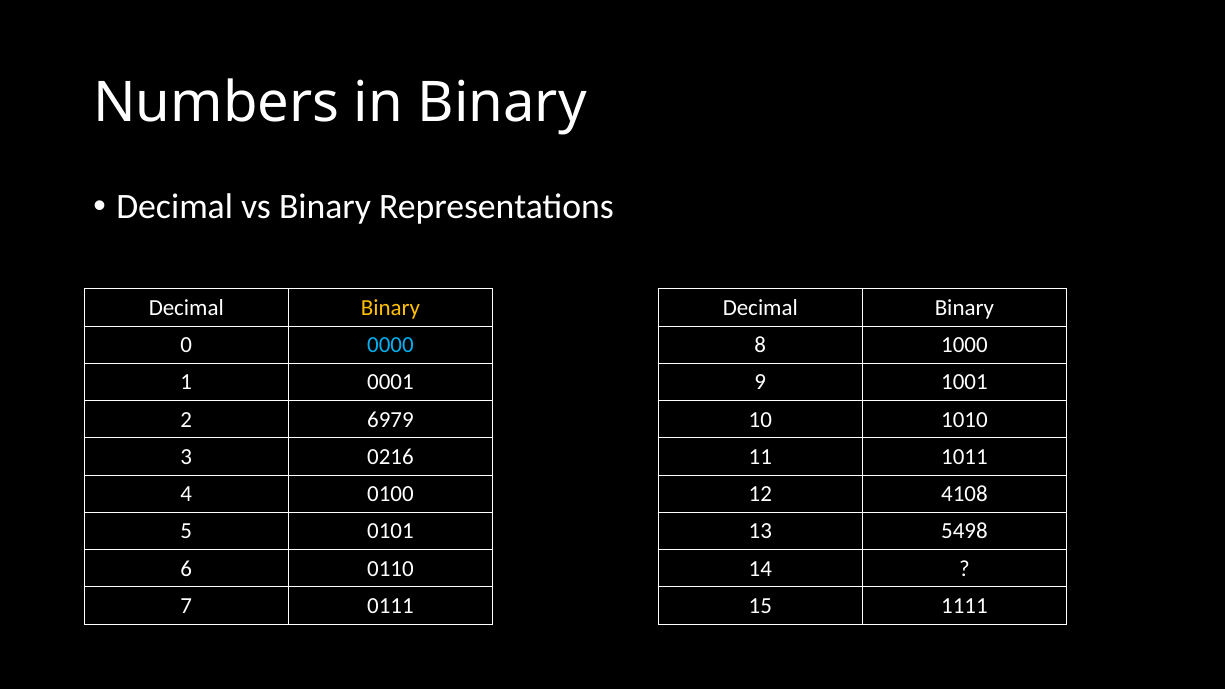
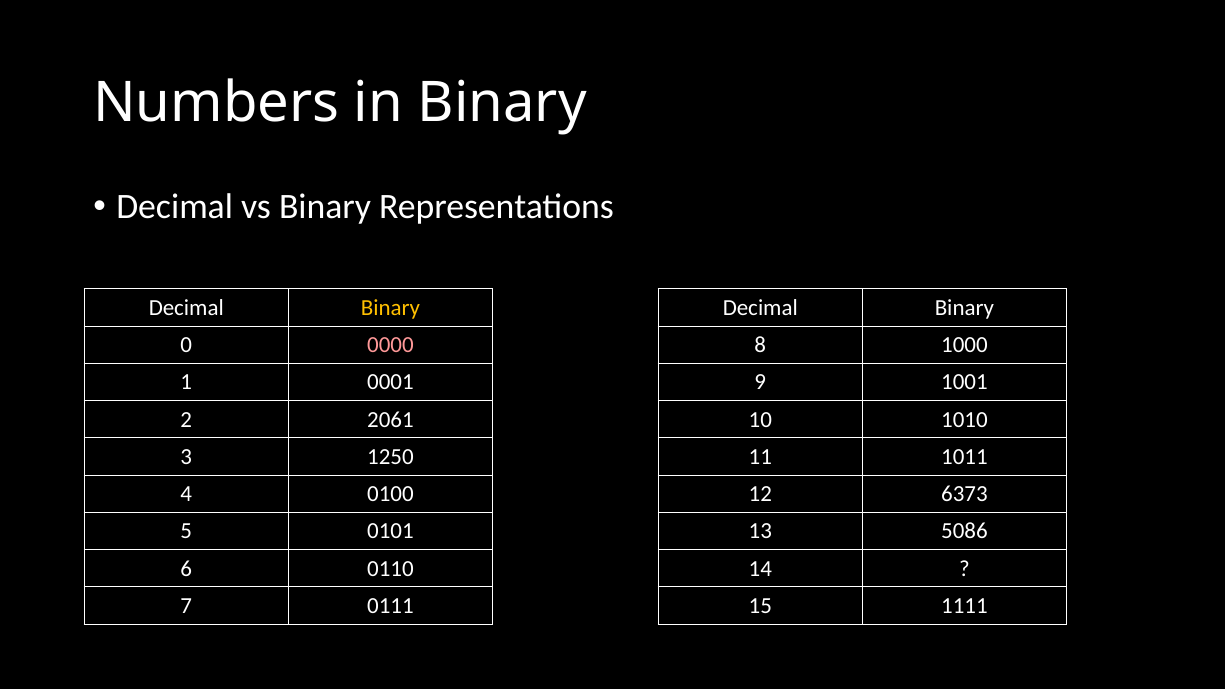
0000 colour: light blue -> pink (390, 345)
6979: 6979 -> 2061 (390, 420)
0216: 0216 -> 1250 (390, 457)
4108: 4108 -> 6373 (964, 494)
5498: 5498 -> 5086 (964, 531)
